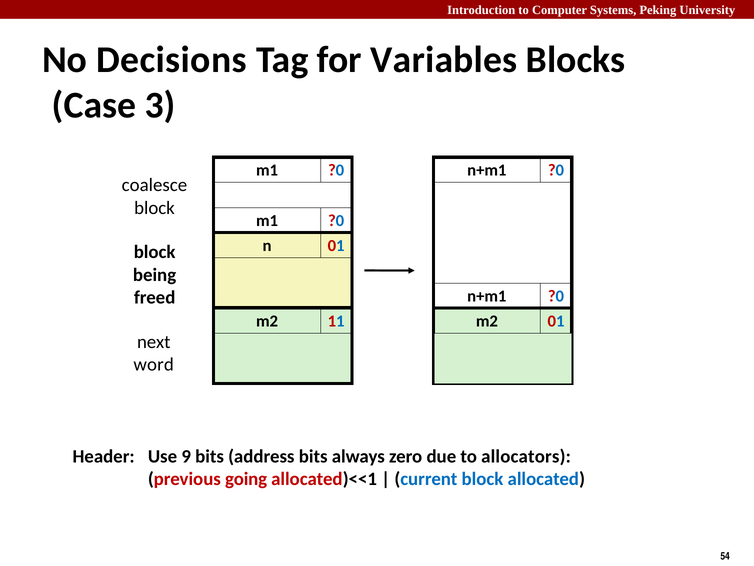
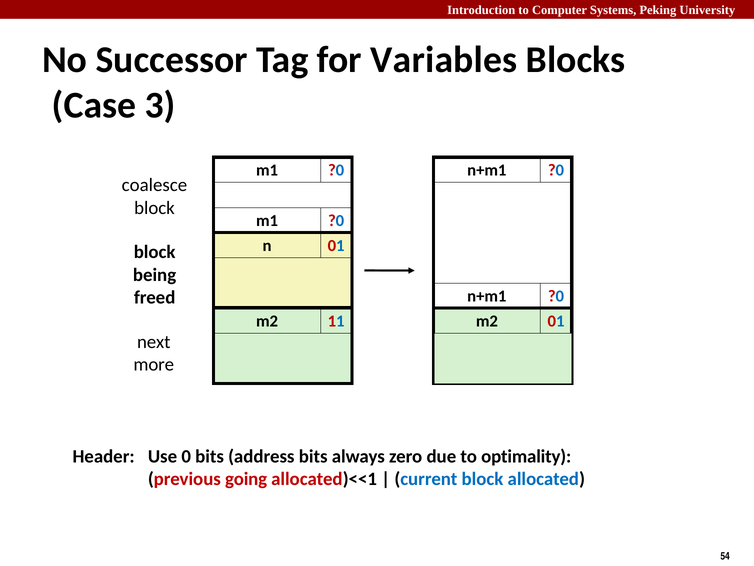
Decisions: Decisions -> Successor (172, 60)
word: word -> more (154, 364)
9: 9 -> 0 (186, 456)
allocators: allocators -> optimality (526, 456)
